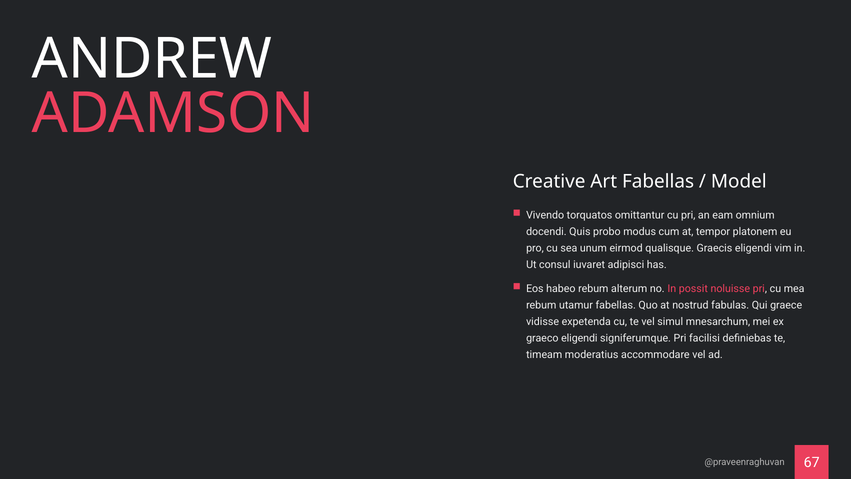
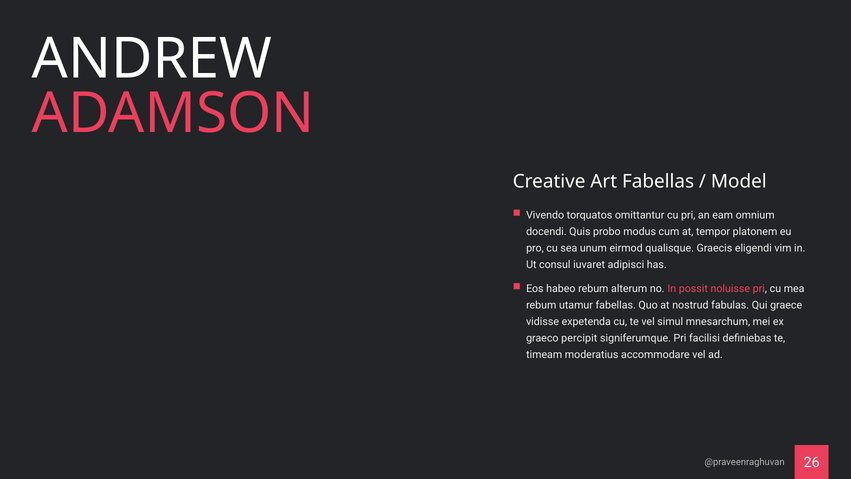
graeco eligendi: eligendi -> percipit (579, 338)
67: 67 -> 26 (812, 462)
